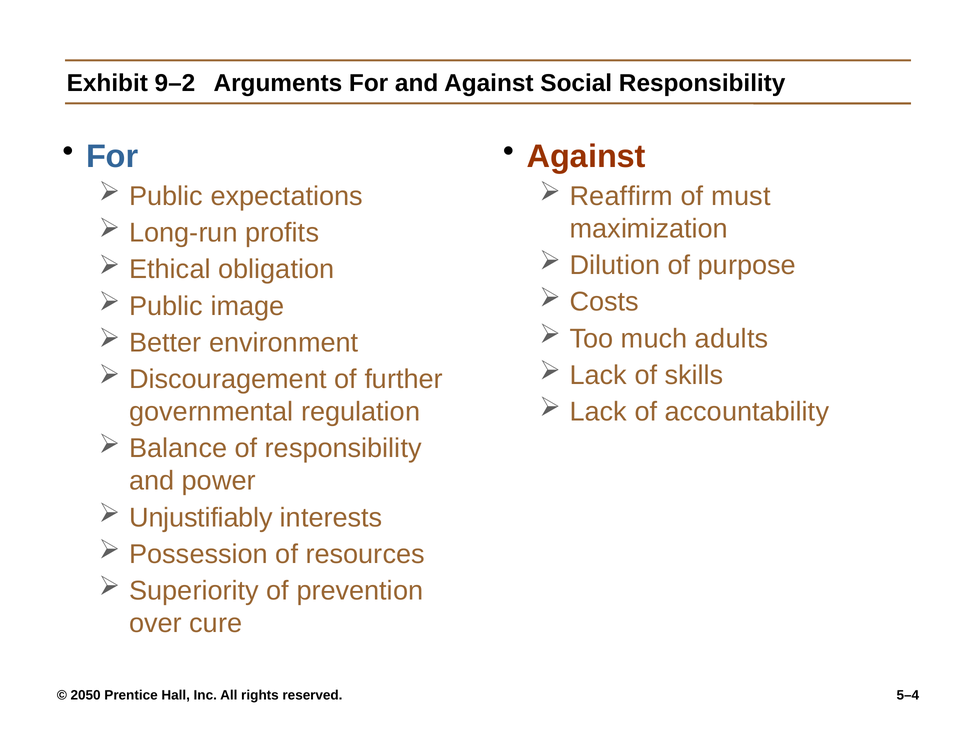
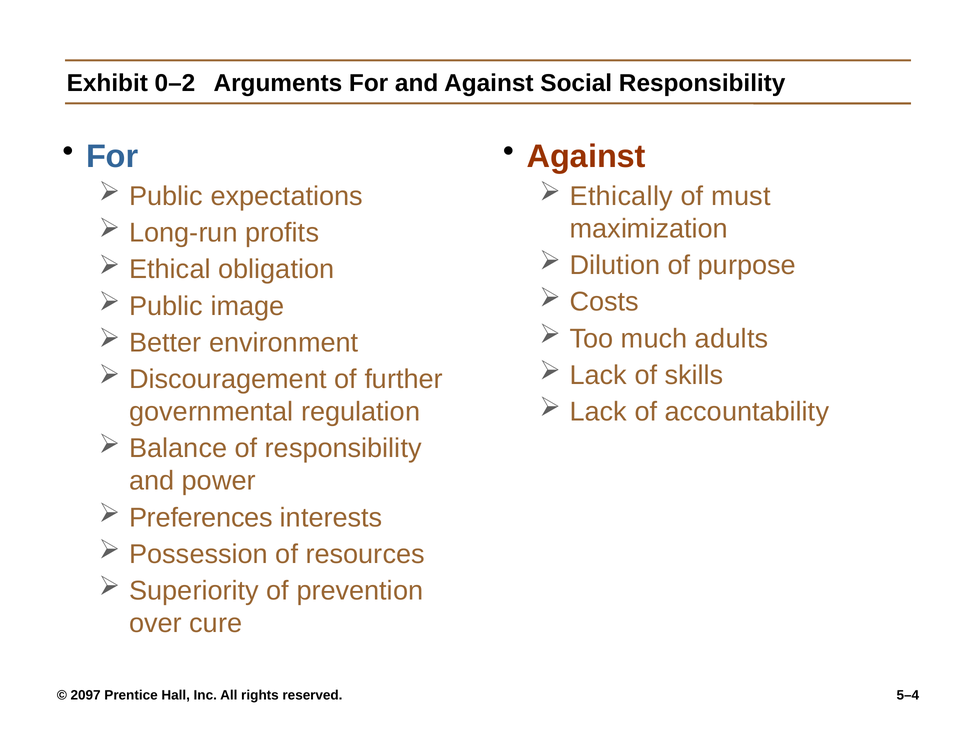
9–2: 9–2 -> 0–2 (175, 83)
Reaffirm: Reaffirm -> Ethically (621, 196)
Unjustifiably: Unjustifiably -> Preferences (201, 518)
2050: 2050 -> 2097 (86, 695)
